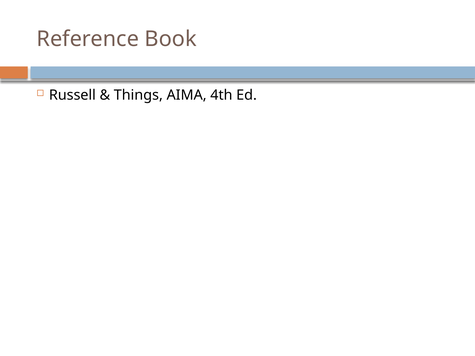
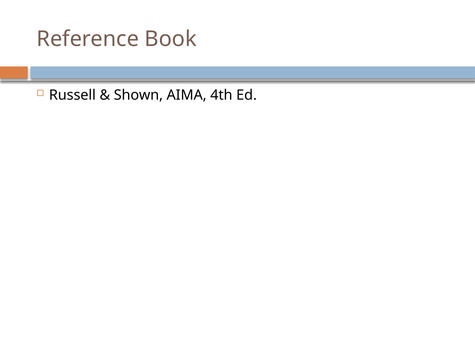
Things: Things -> Shown (138, 95)
